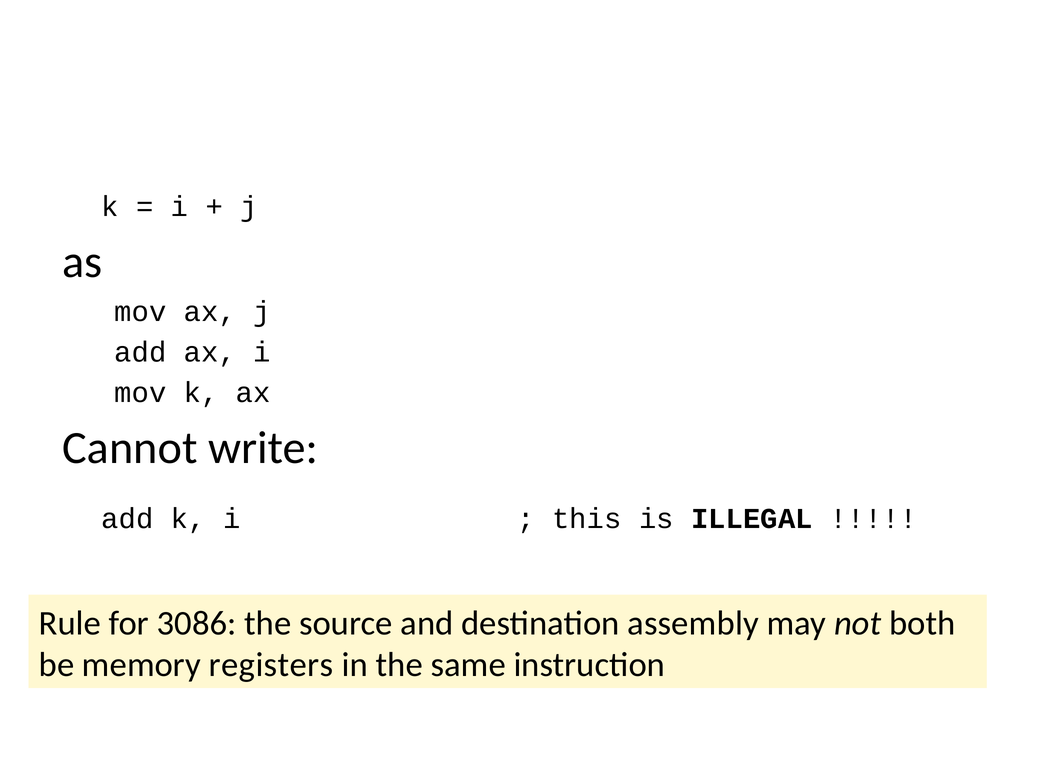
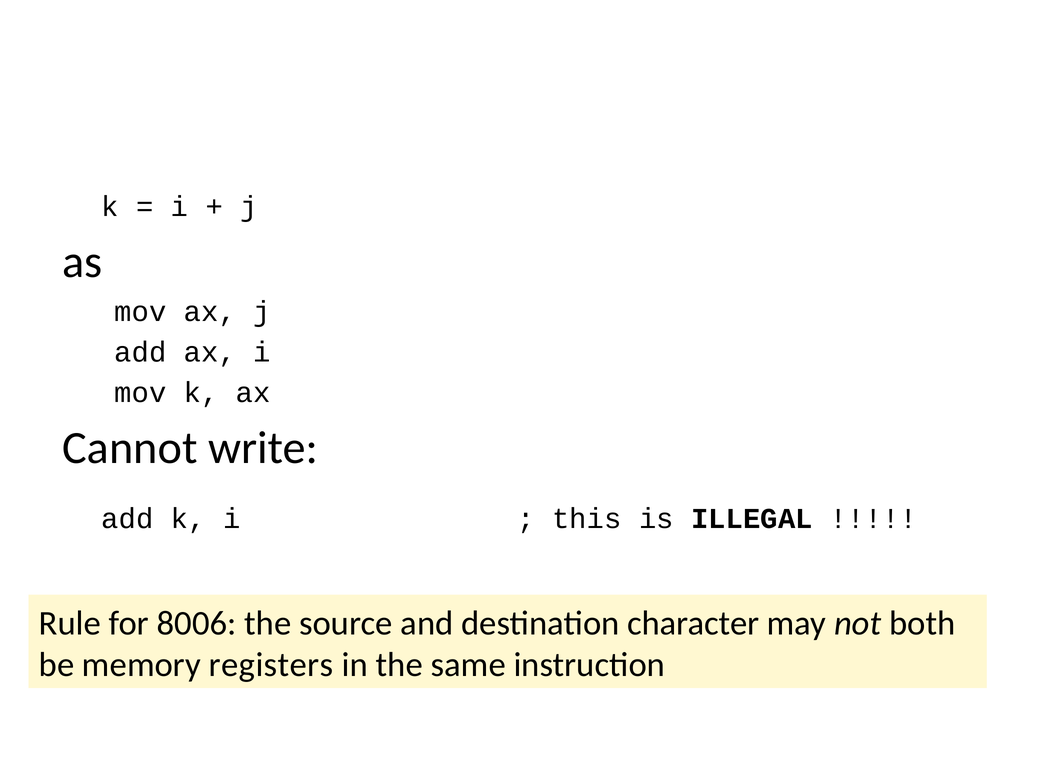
3086: 3086 -> 8006 (197, 623)
assembly: assembly -> character (693, 623)
